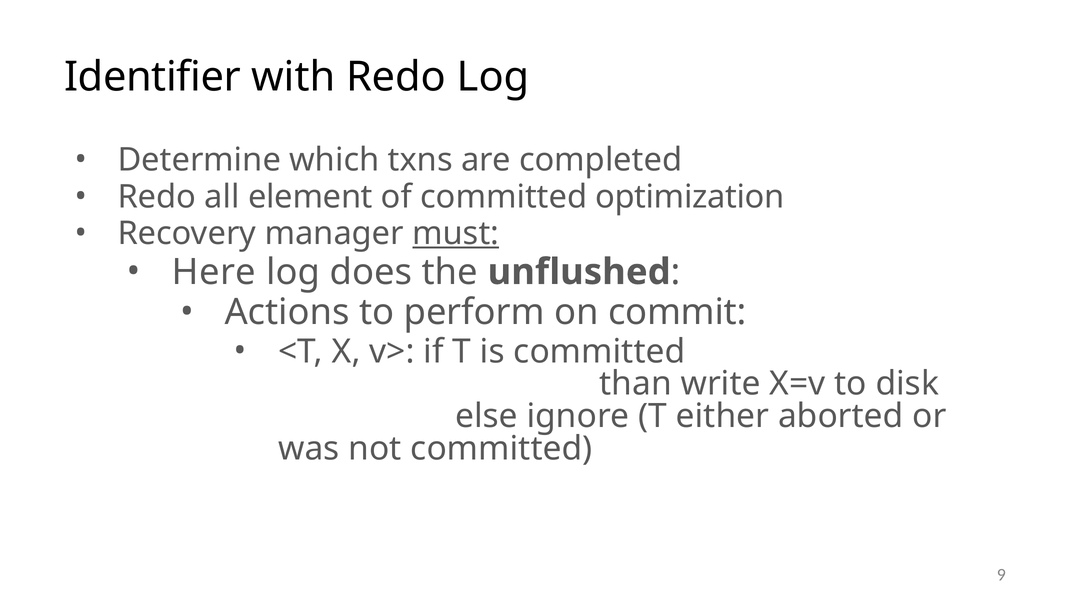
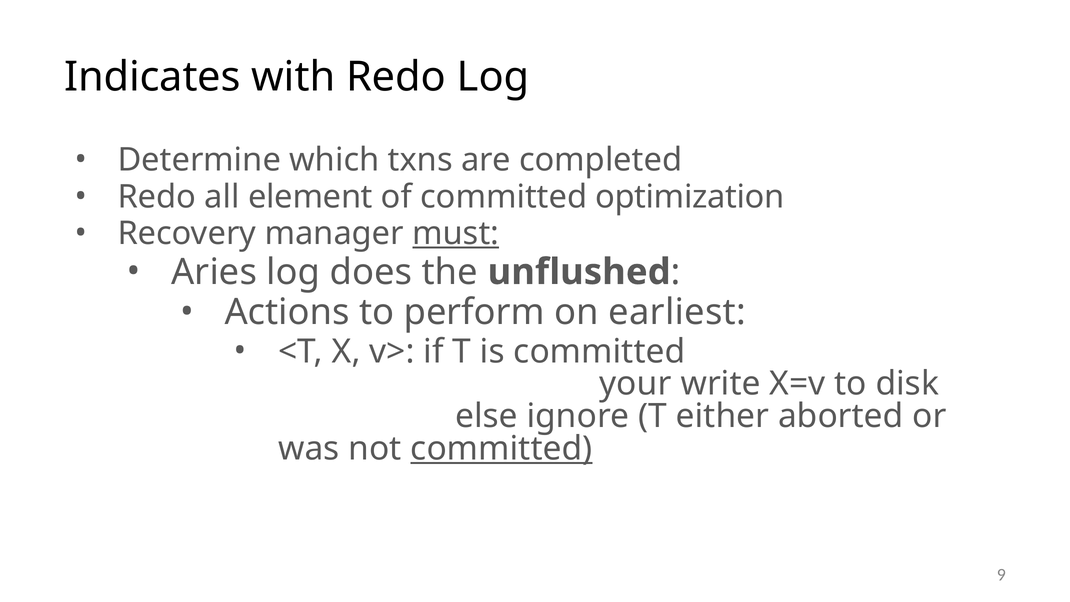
Identifier: Identifier -> Indicates (152, 77)
Here: Here -> Aries (214, 272)
commit: commit -> earliest (677, 312)
than: than -> your (635, 384)
committed underline: none -> present (501, 448)
